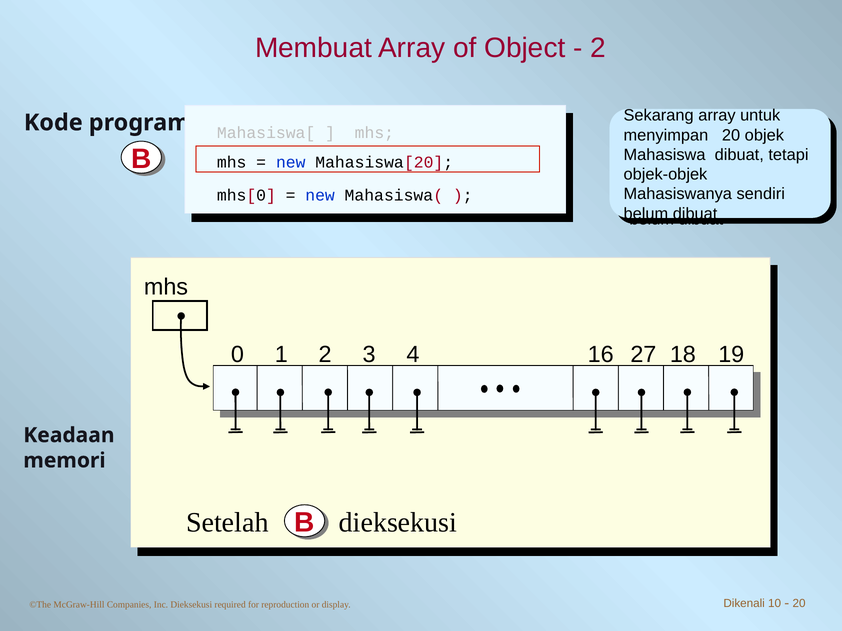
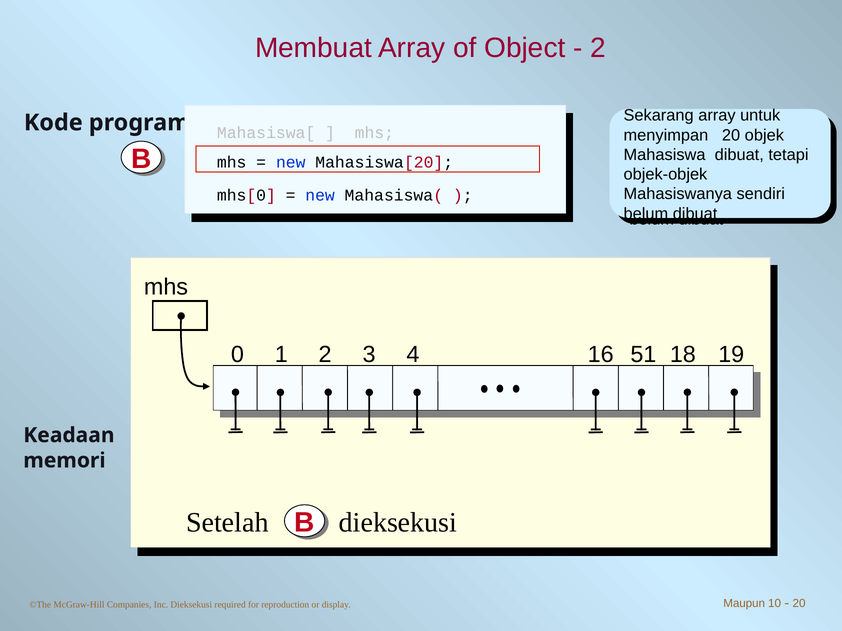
27: 27 -> 51 (643, 355)
Dikenali: Dikenali -> Maupun (744, 604)
